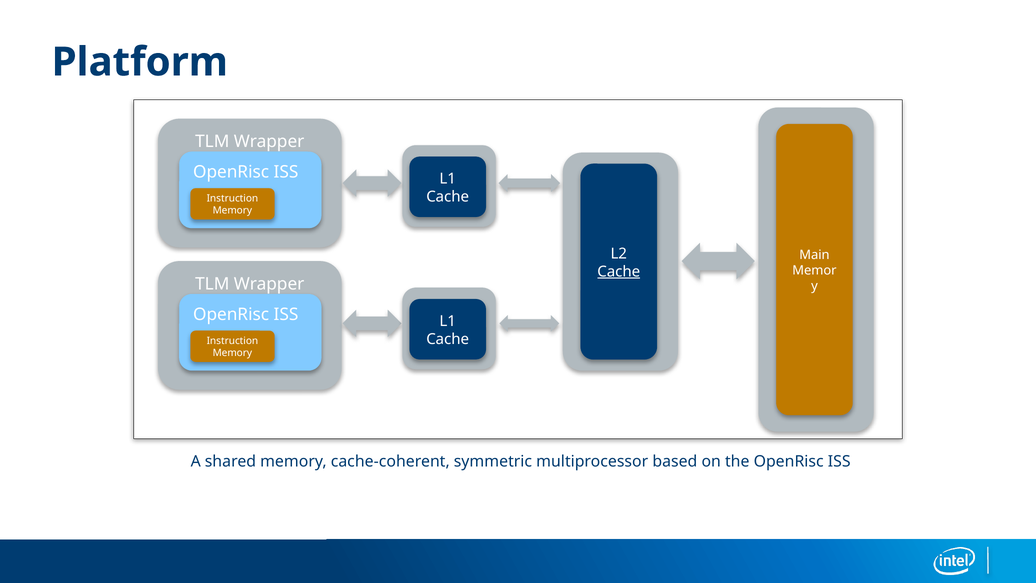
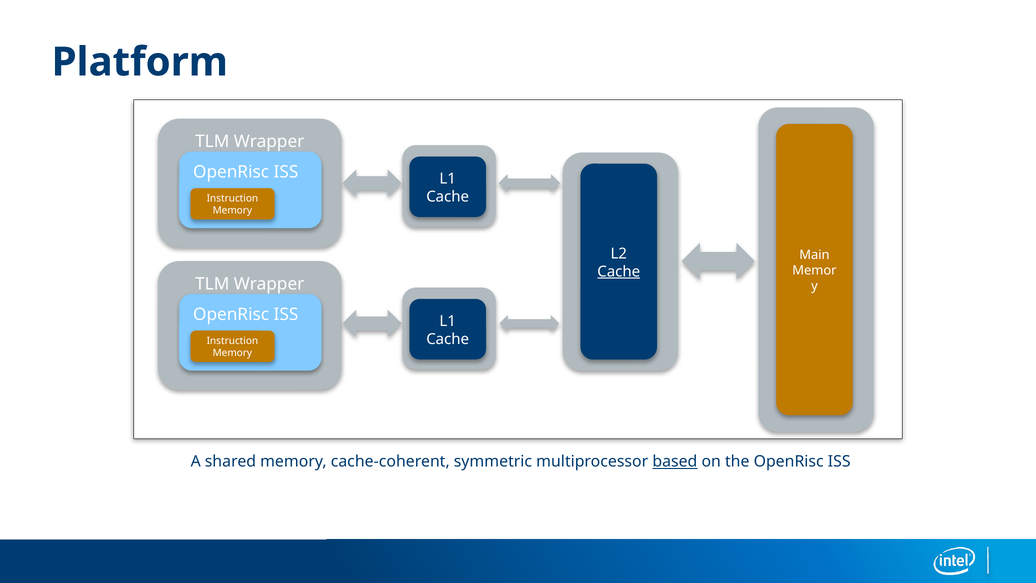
based underline: none -> present (675, 462)
